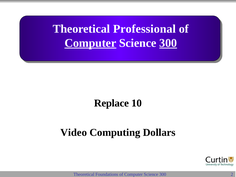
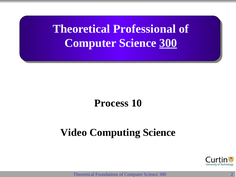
Computer underline: present -> none (90, 43)
Replace: Replace -> Process (111, 103)
Computing Dollars: Dollars -> Science (159, 132)
